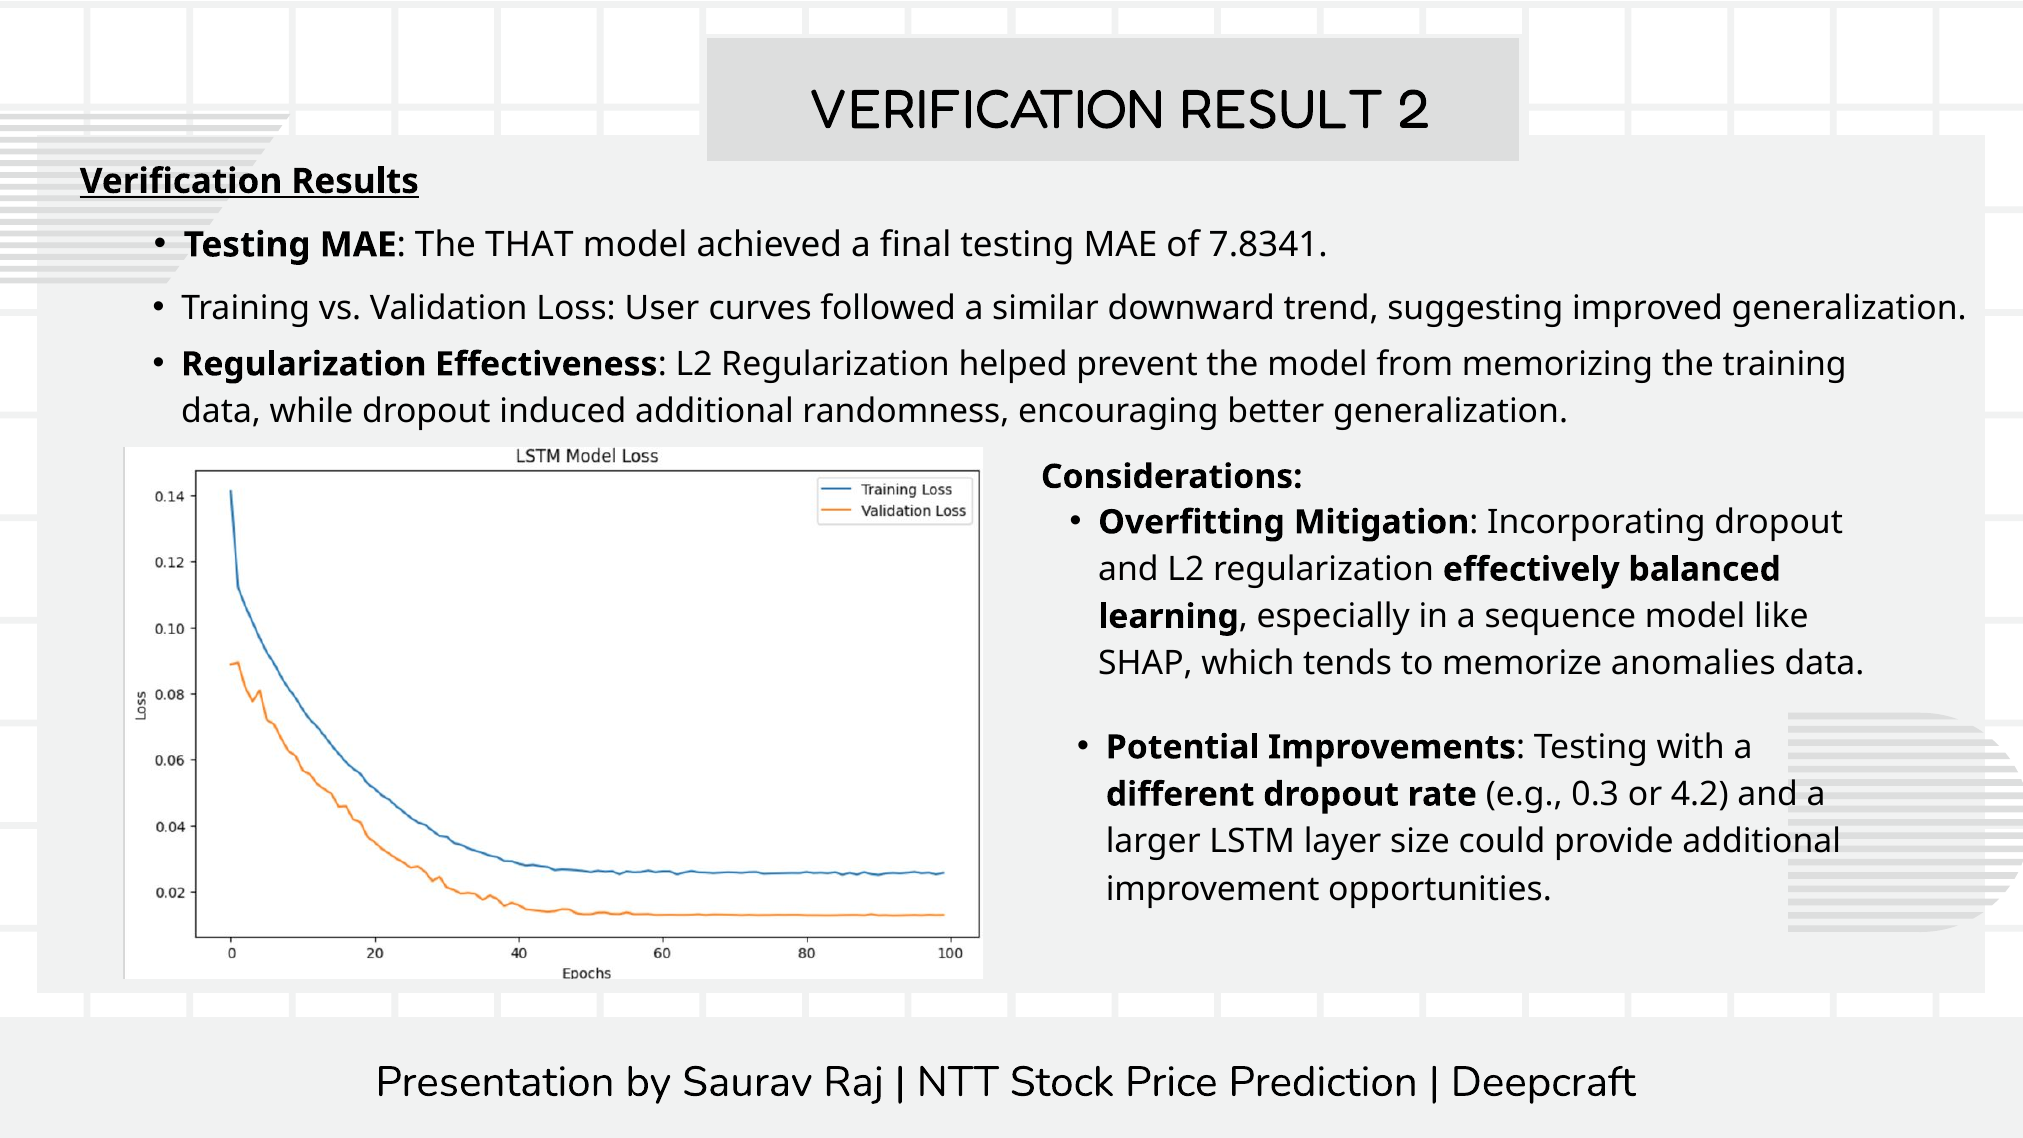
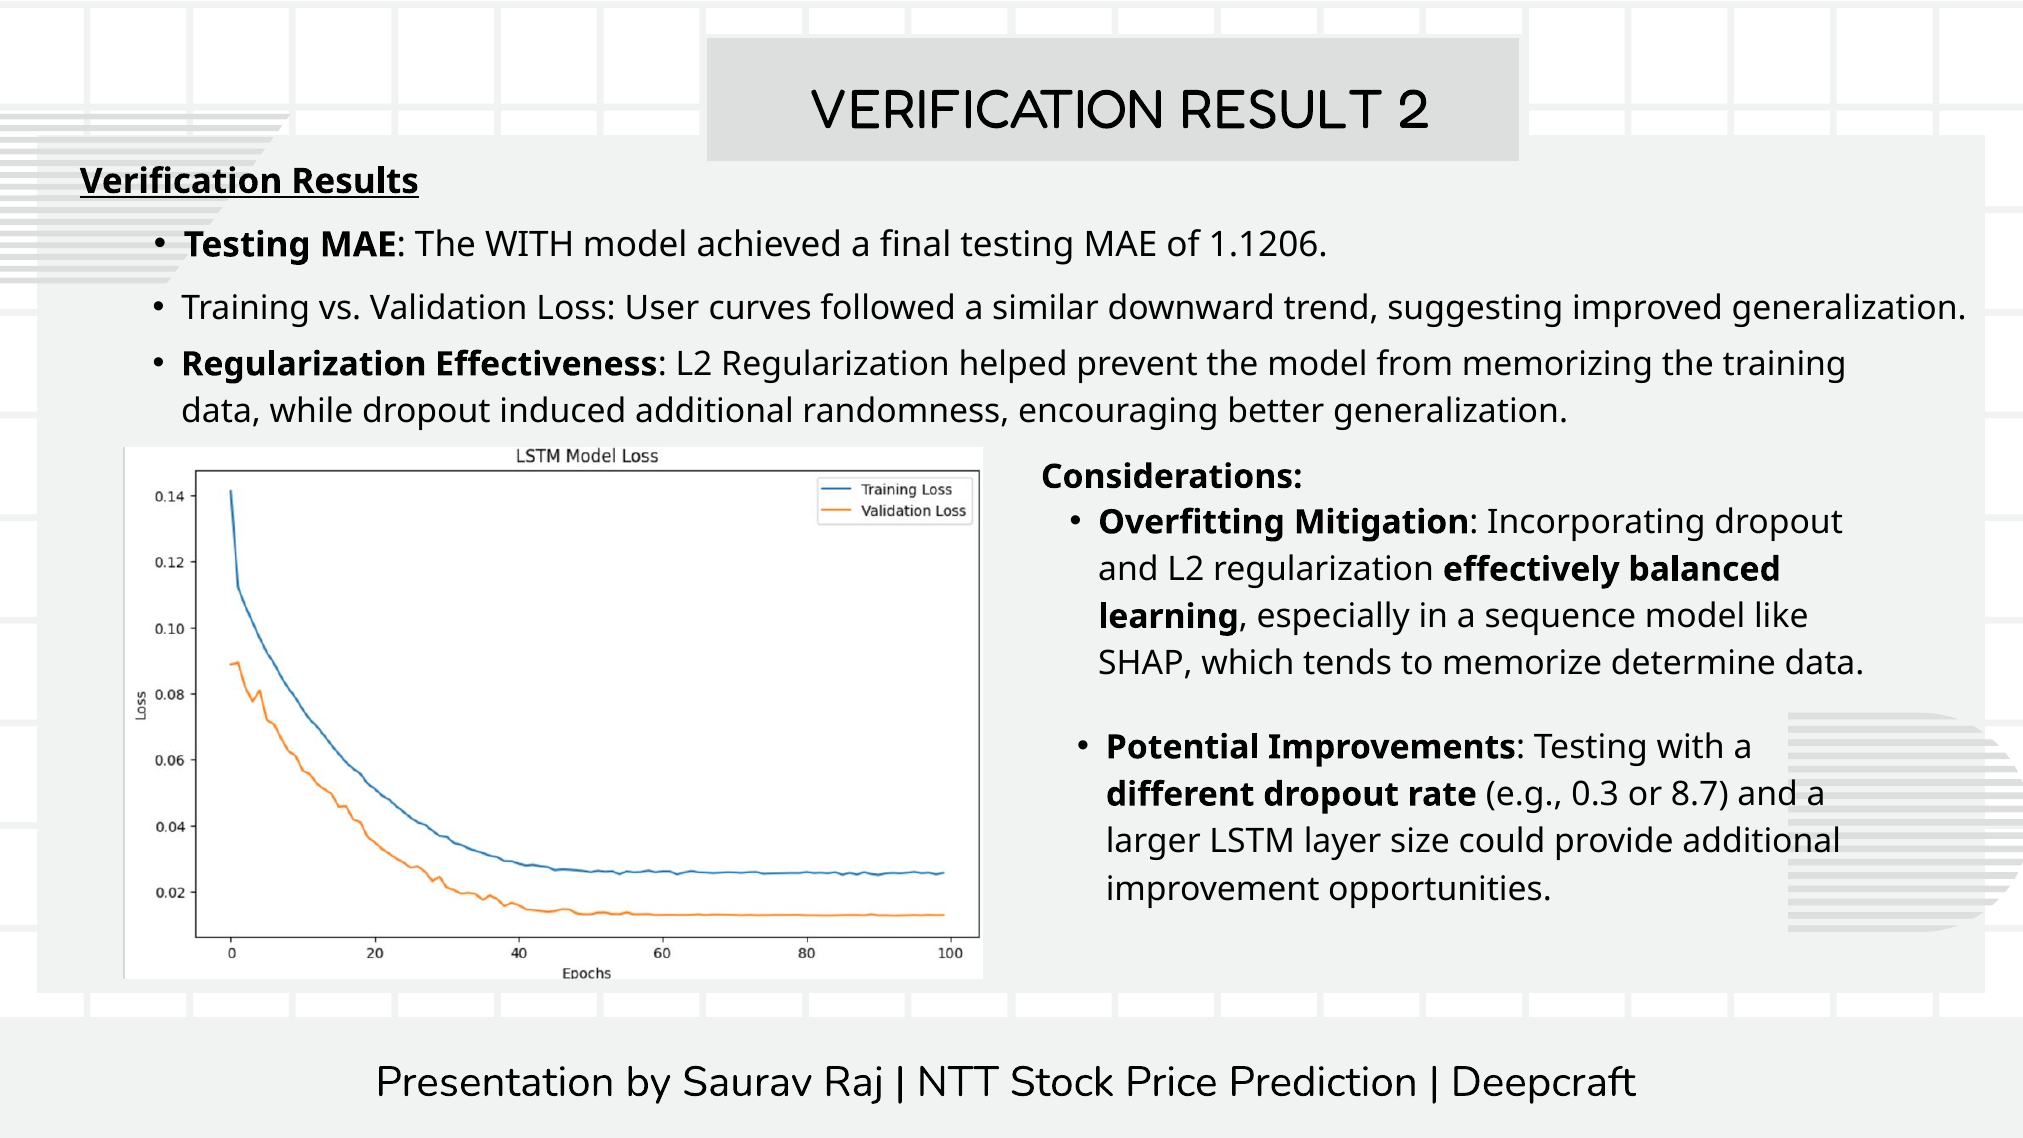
The THAT: THAT -> WITH (530, 245)
7.8341: 7.8341 -> 1.1206 (1268, 245)
anomalies: anomalies -> determine (1693, 664)
4.2: 4.2 -> 8.7 (1700, 794)
